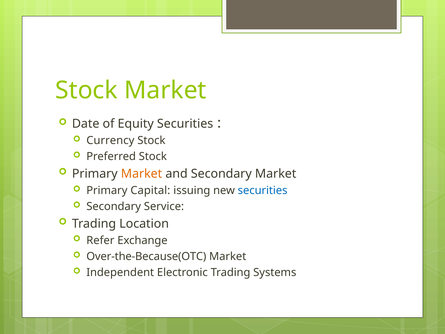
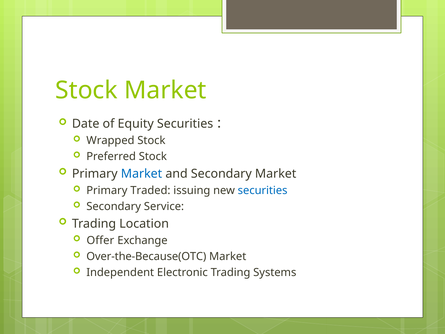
Currency: Currency -> Wrapped (110, 140)
Market colour: orange -> blue (142, 174)
Capital: Capital -> Traded (150, 190)
Refer: Refer -> Offer (100, 240)
